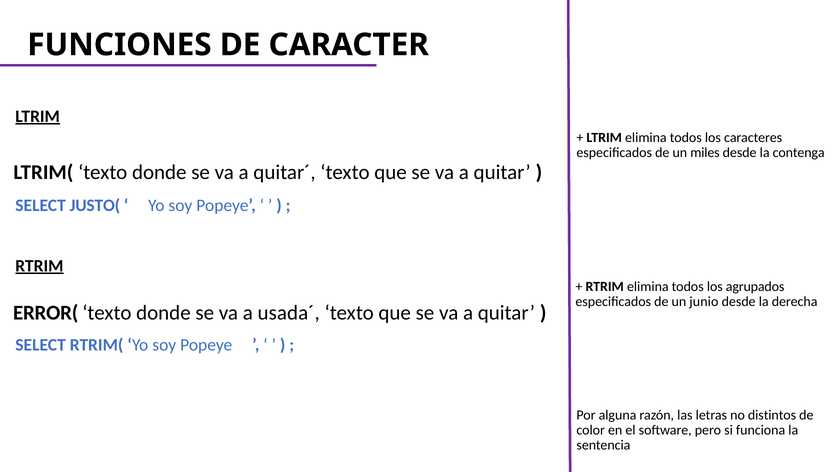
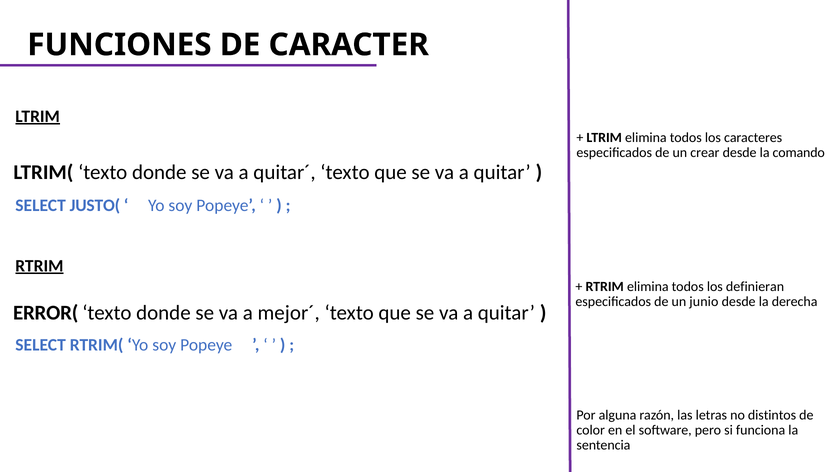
miles: miles -> crear (705, 153)
contenga: contenga -> comando (799, 153)
agrupados: agrupados -> definieran (755, 287)
usada´: usada´ -> mejor´ (289, 313)
